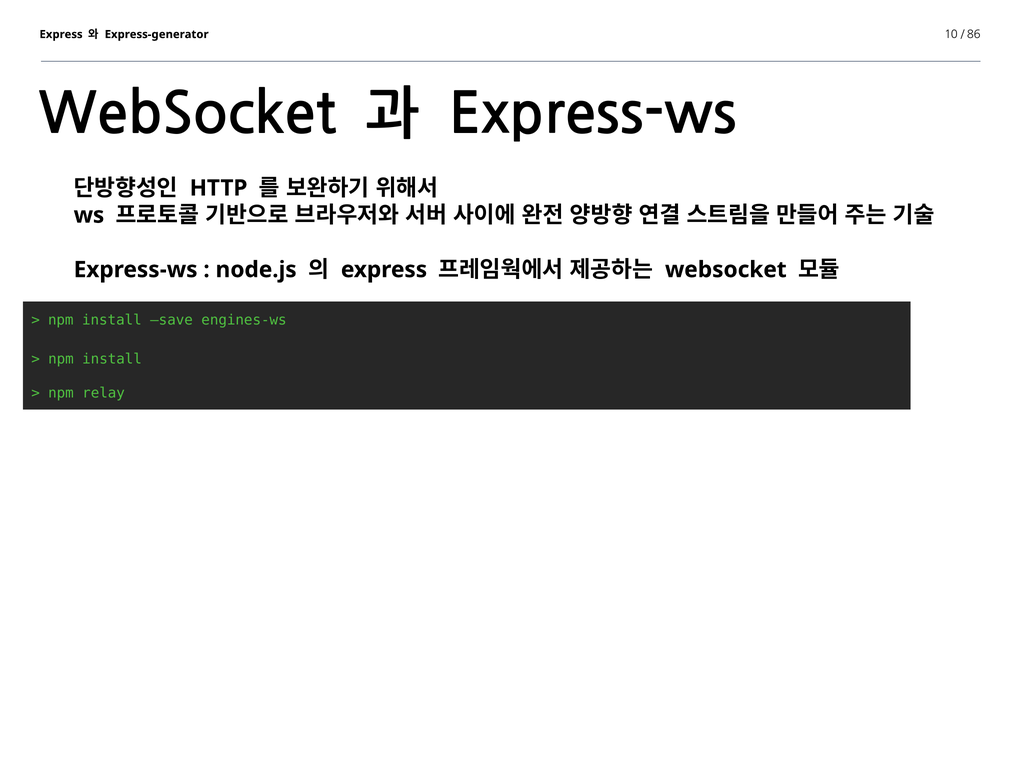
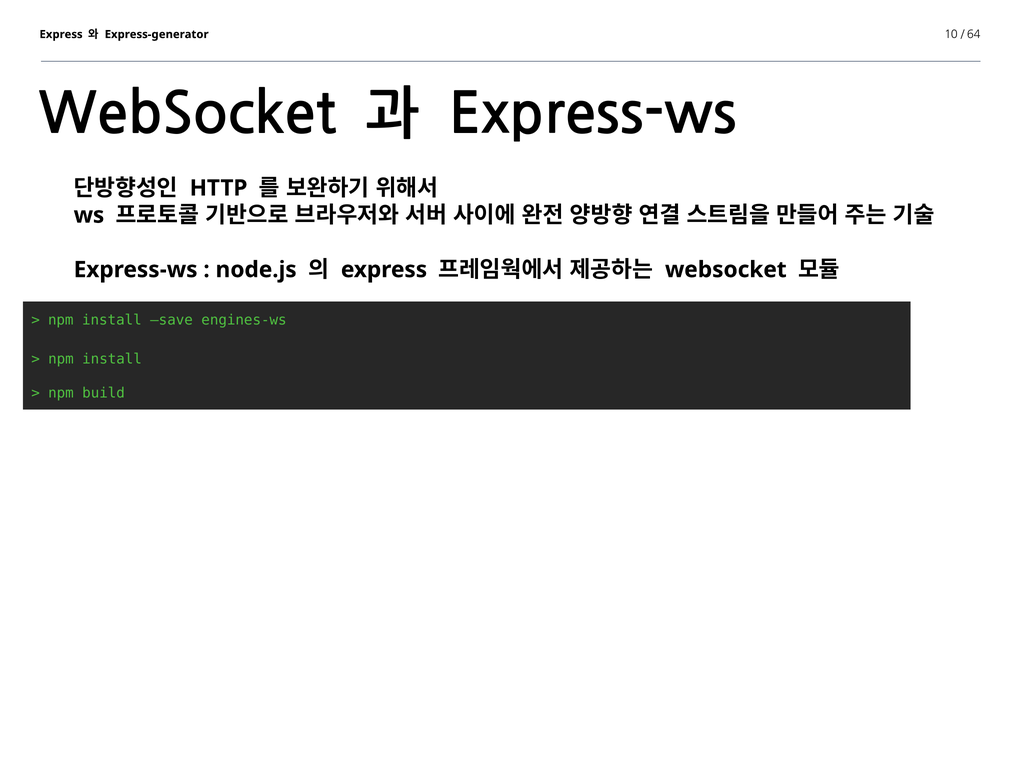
86: 86 -> 64 (974, 34)
relay: relay -> build (104, 393)
